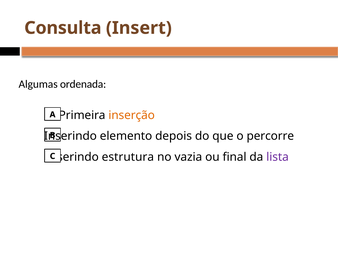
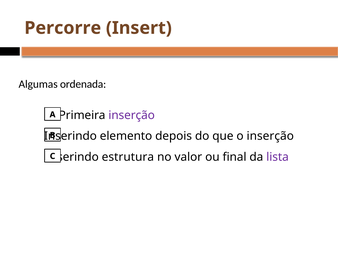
Consulta: Consulta -> Percorre (63, 28)
inserção colour: orange -> purple (132, 116)
o percorre: percorre -> inserção (270, 136)
vazia: vazia -> valor (188, 157)
